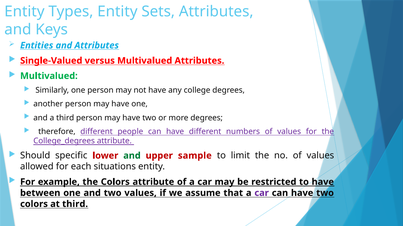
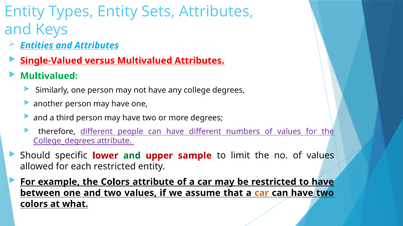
each situations: situations -> restricted (115, 167)
car colour: purple -> orange (262, 193)
at third: third -> what (75, 205)
